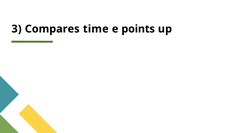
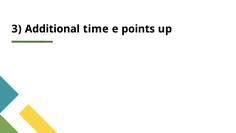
Compares: Compares -> Additional (52, 29)
